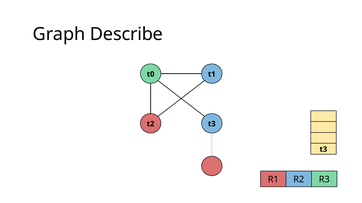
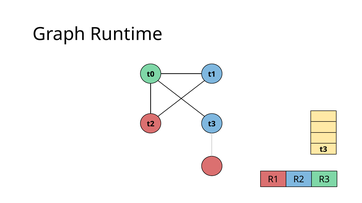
Describe: Describe -> Runtime (126, 34)
